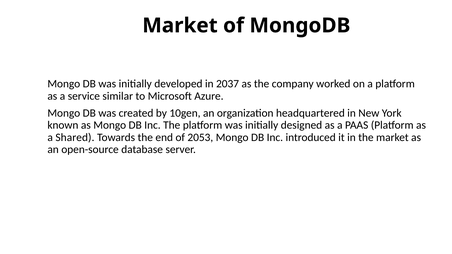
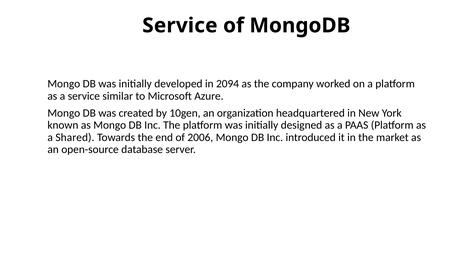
Market: Market -> Service (180, 26)
2037: 2037 -> 2094 (228, 84)
2053: 2053 -> 2006 (200, 138)
